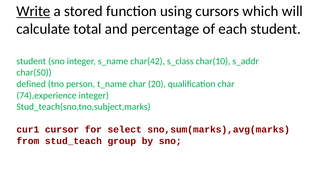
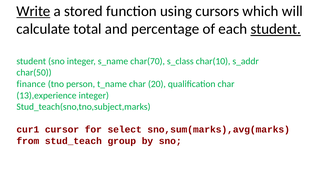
student underline: none -> present (276, 29)
char(42: char(42 -> char(70 (148, 61)
defined: defined -> finance (31, 84)
74),experience: 74),experience -> 13),experience (46, 96)
